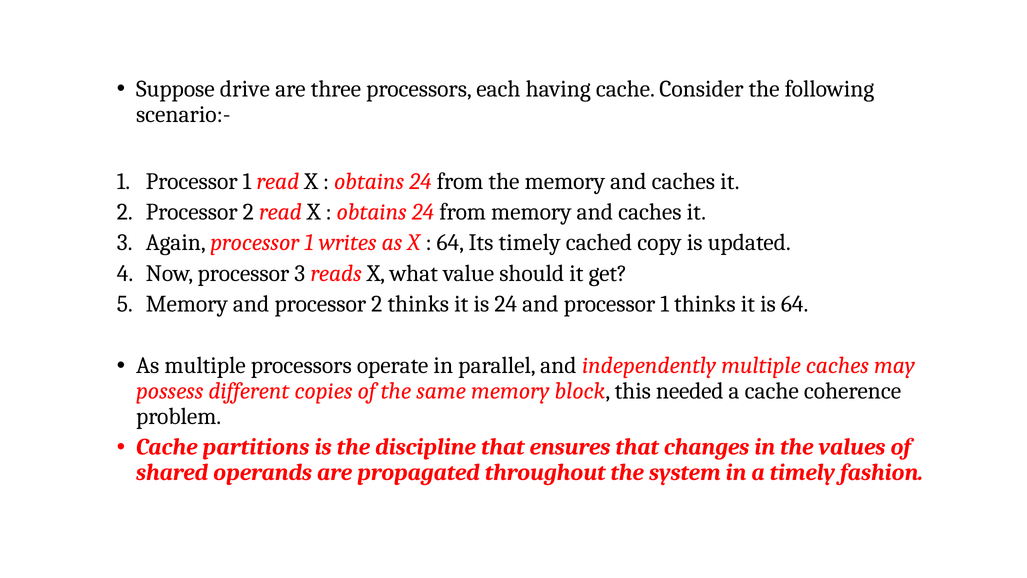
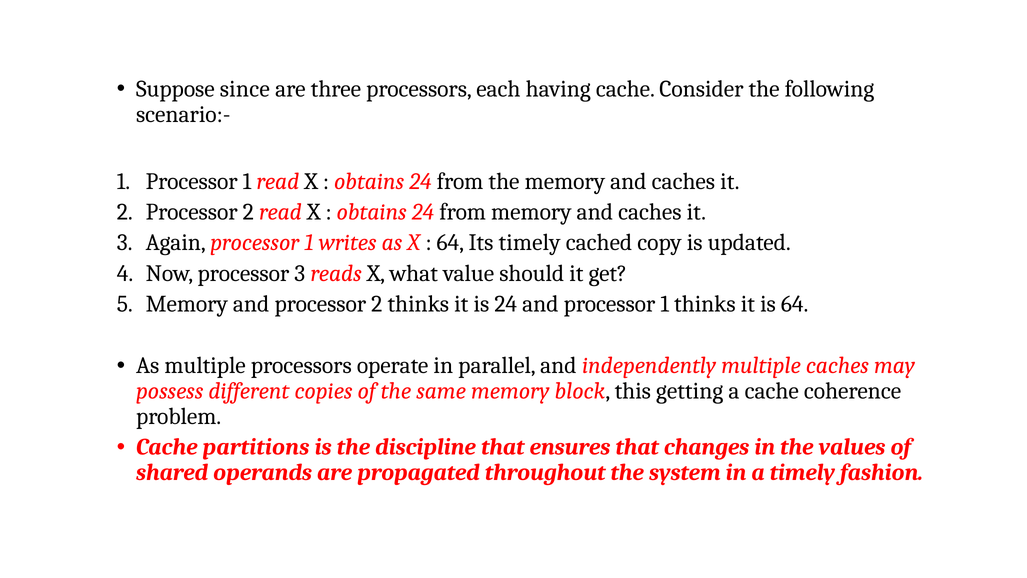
drive: drive -> since (245, 89)
needed: needed -> getting (690, 391)
